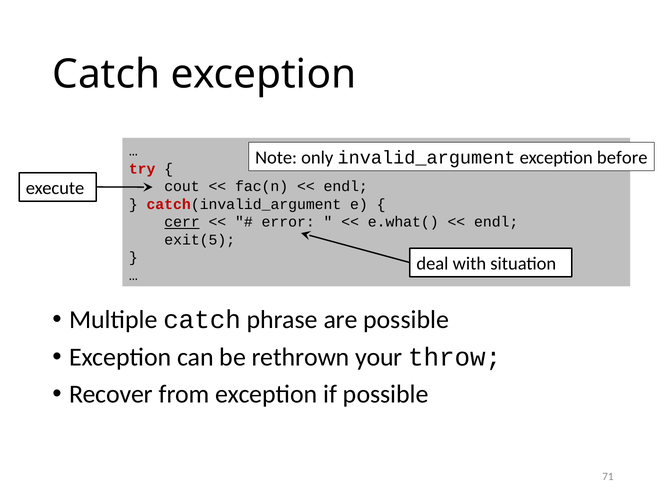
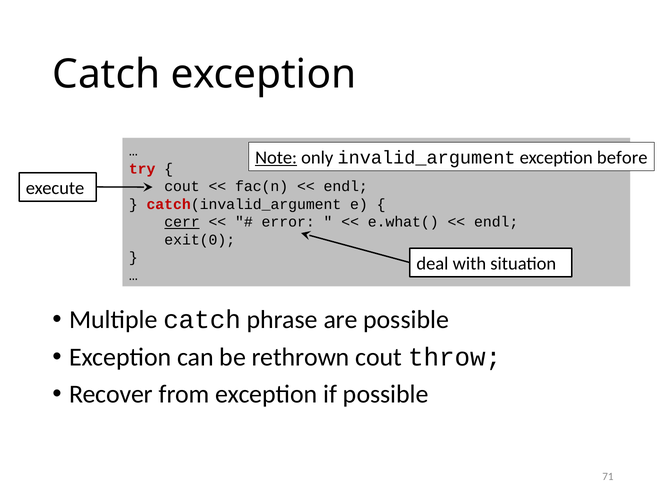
Note underline: none -> present (276, 158)
exit(5: exit(5 -> exit(0 (200, 240)
rethrown your: your -> cout (379, 357)
